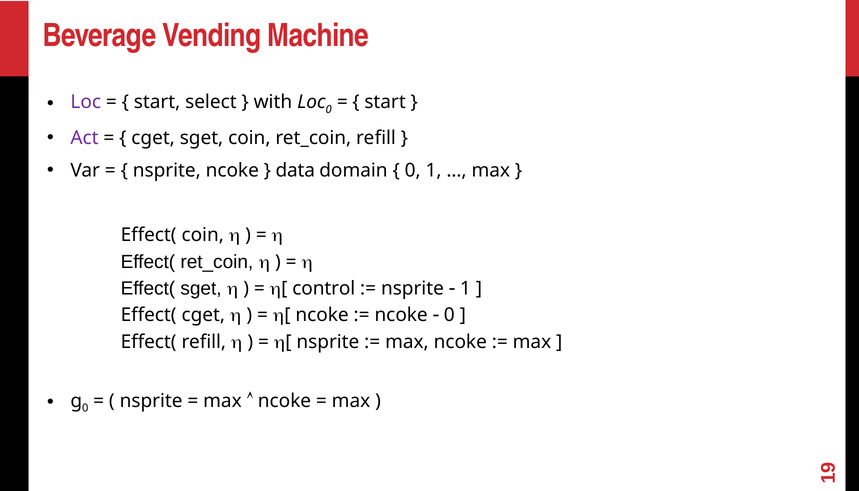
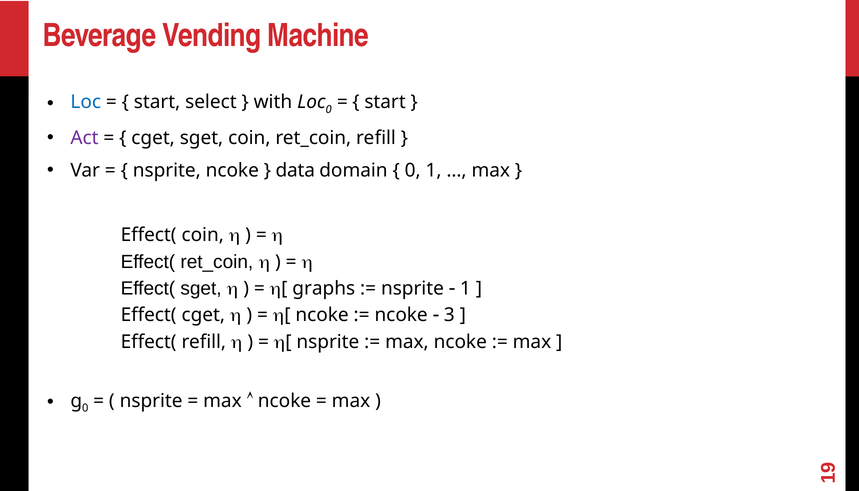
Loc colour: purple -> blue (86, 102)
control: control -> graphs (324, 288)
0: 0 -> 3 (449, 315)
